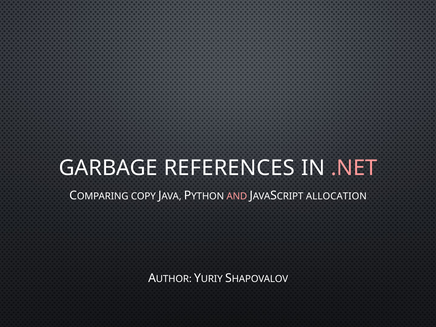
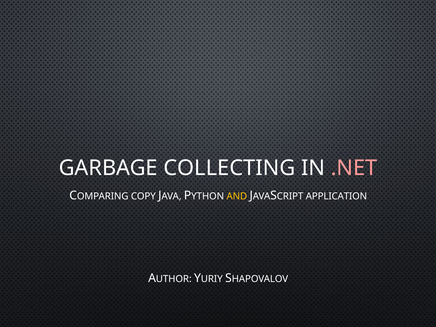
REFERENCES: REFERENCES -> COLLECTING (229, 168)
AND colour: pink -> yellow (237, 196)
ALLOCATION: ALLOCATION -> APPLICATION (336, 196)
